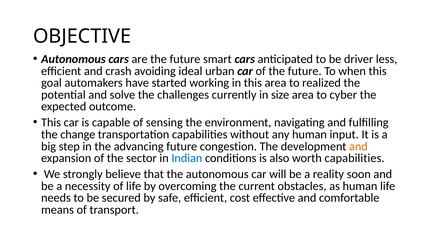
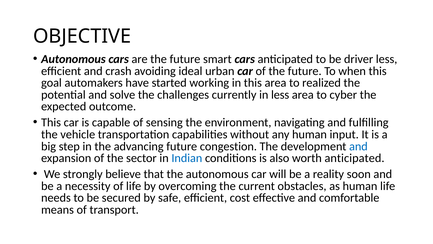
in size: size -> less (280, 95)
change: change -> vehicle (78, 134)
and colour: orange -> blue (358, 146)
worth capabilities: capabilities -> anticipated (355, 158)
